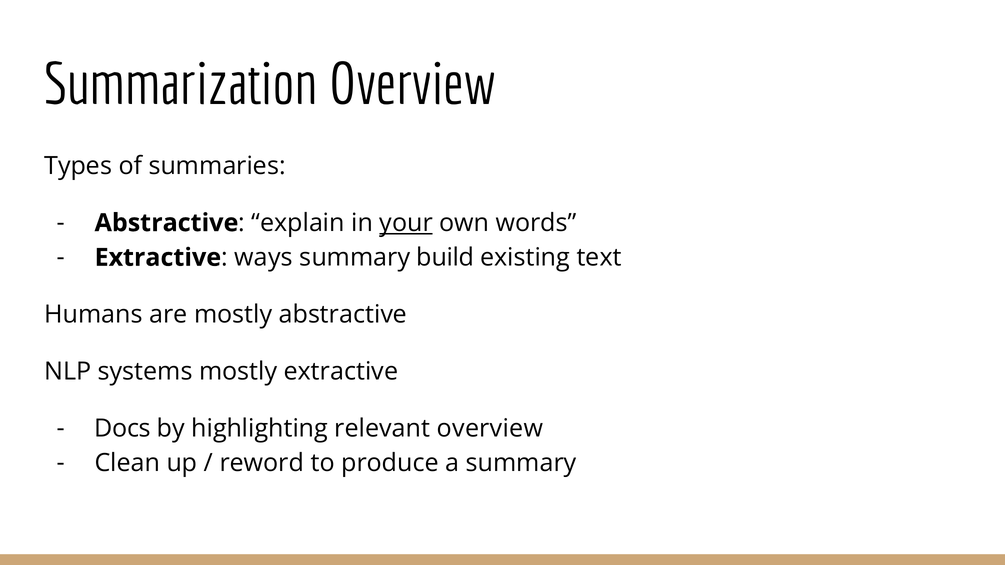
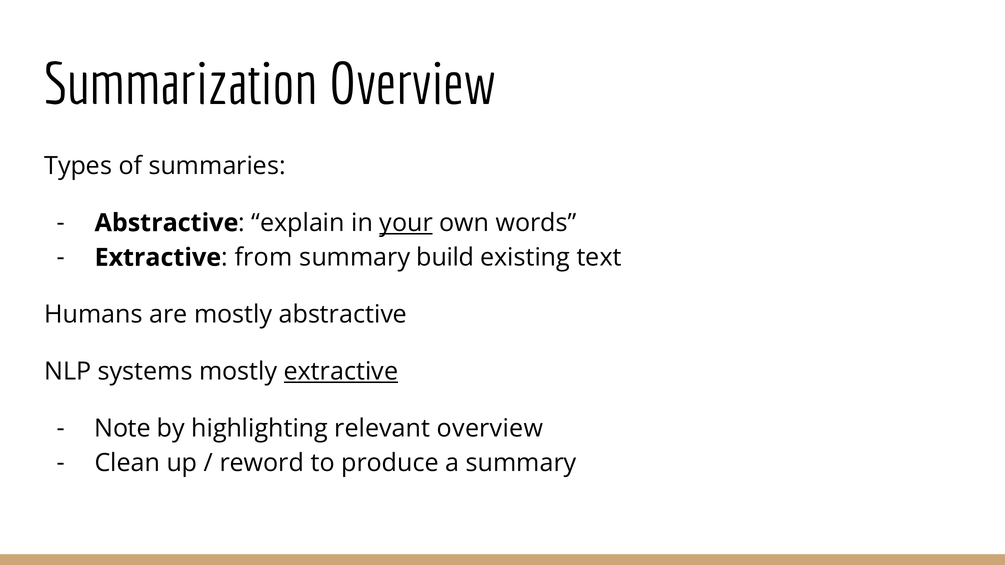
ways: ways -> from (263, 258)
extractive underline: none -> present (341, 372)
Docs: Docs -> Note (123, 429)
